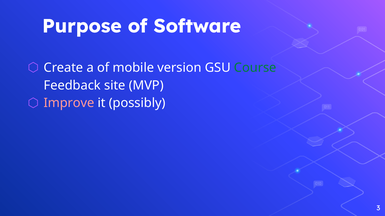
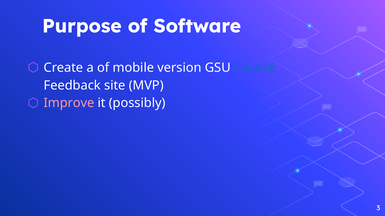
Course colour: green -> blue (255, 68)
